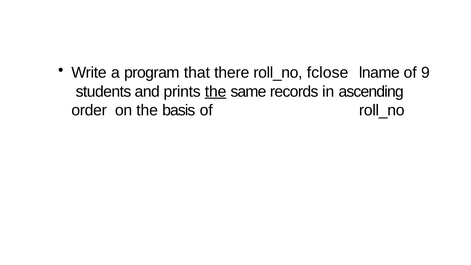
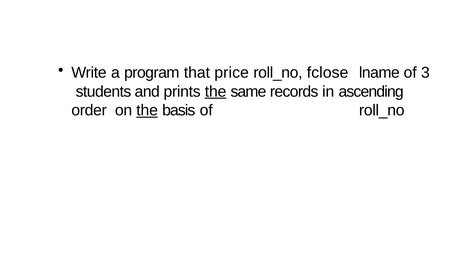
there: there -> price (232, 73)
9: 9 -> 3 (425, 73)
the underline: none -> present (147, 110)
